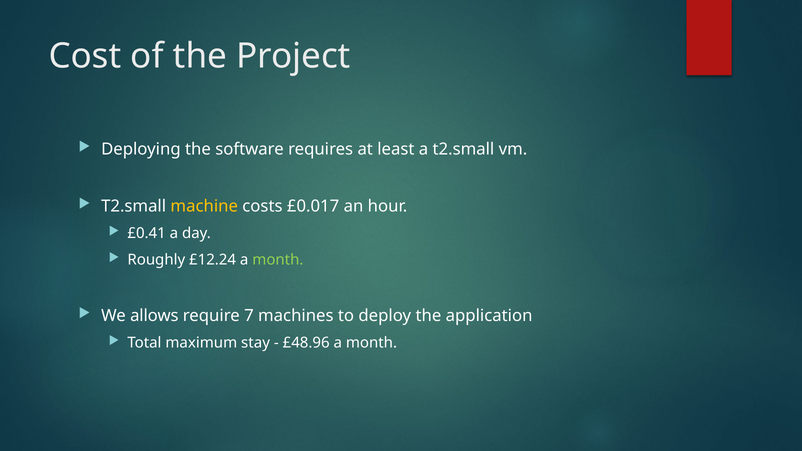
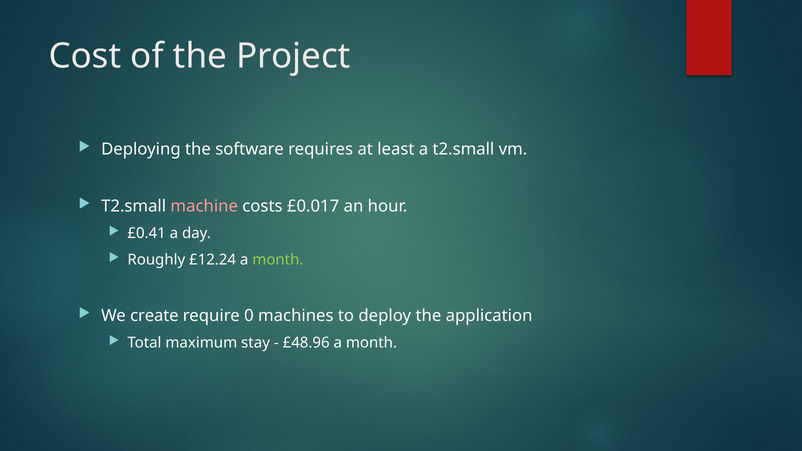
machine colour: yellow -> pink (204, 206)
allows: allows -> create (154, 316)
7: 7 -> 0 (249, 316)
